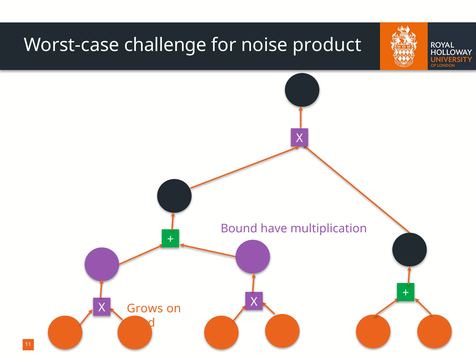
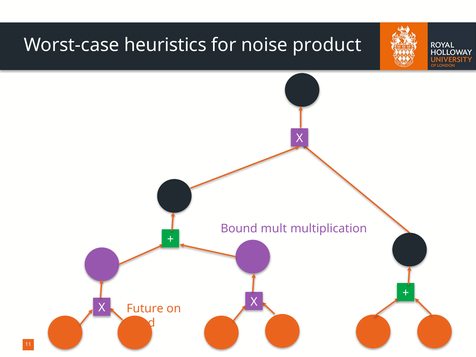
challenge: challenge -> heuristics (165, 45)
have: have -> mult (274, 229)
Grows: Grows -> Future (145, 309)
